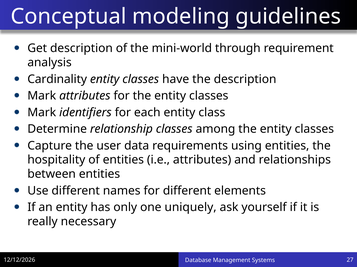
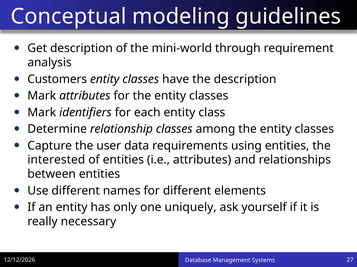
Cardinality: Cardinality -> Customers (57, 79)
hospitality: hospitality -> interested (56, 160)
